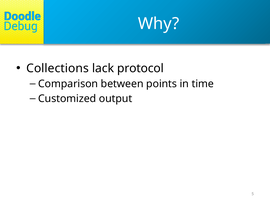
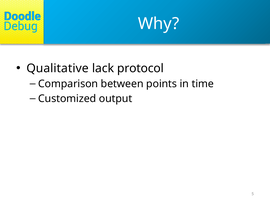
Collections: Collections -> Qualitative (58, 68)
